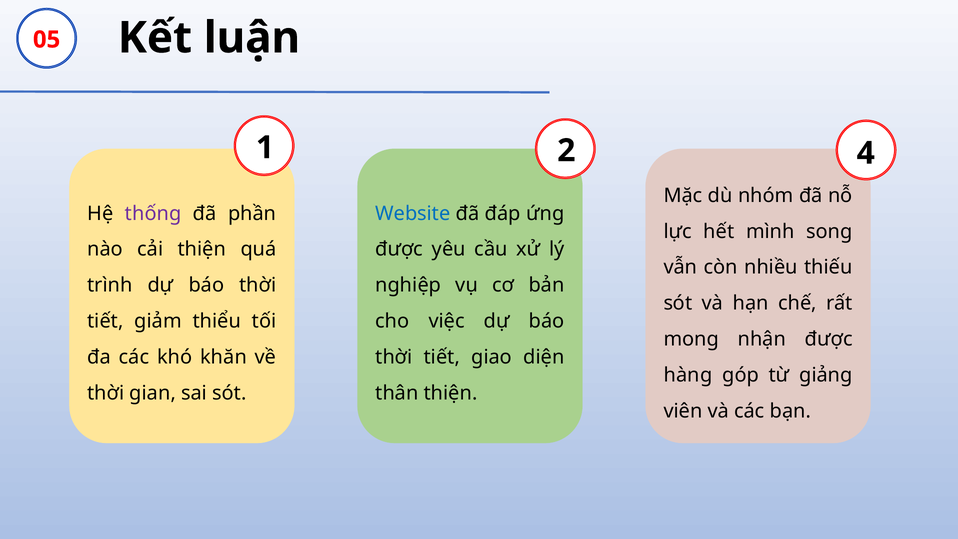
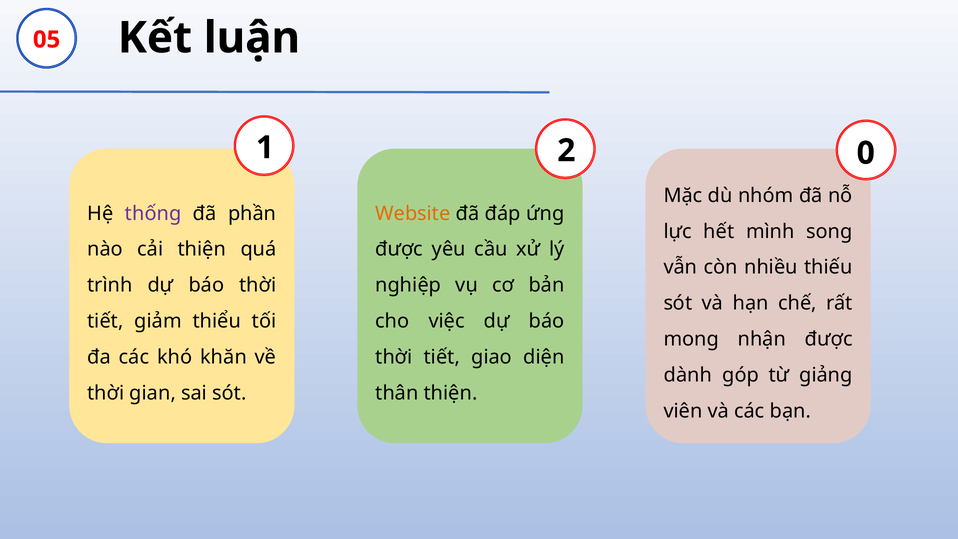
4: 4 -> 0 (866, 153)
Website colour: blue -> orange (413, 213)
hàng: hàng -> dành (688, 375)
